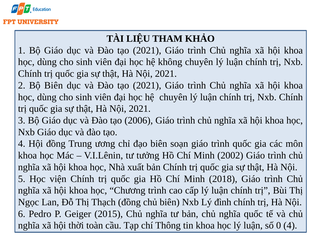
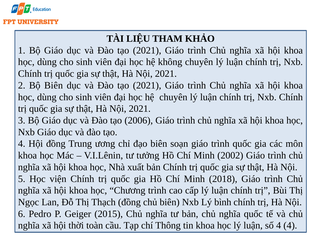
đình: đình -> bình (223, 202)
số 0: 0 -> 4 (279, 226)
